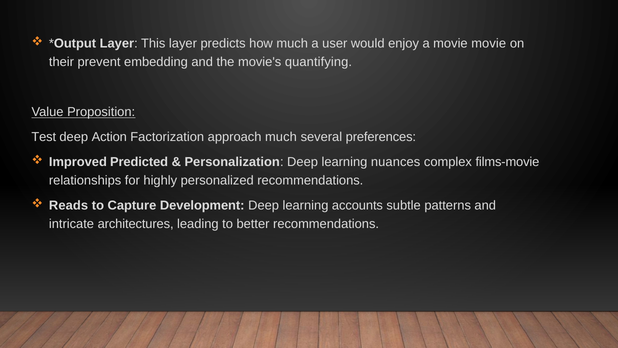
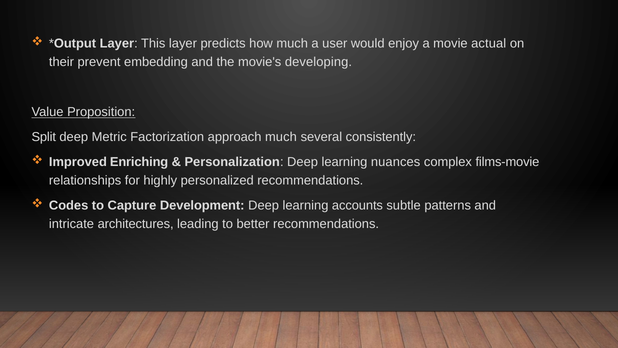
movie movie: movie -> actual (489, 43)
quantifying: quantifying -> developing (318, 62)
Test: Test -> Split (44, 137)
Action: Action -> Metric (109, 137)
preferences: preferences -> consistently (381, 137)
Predicted: Predicted -> Enriching (139, 162)
Reads: Reads -> Codes (69, 205)
